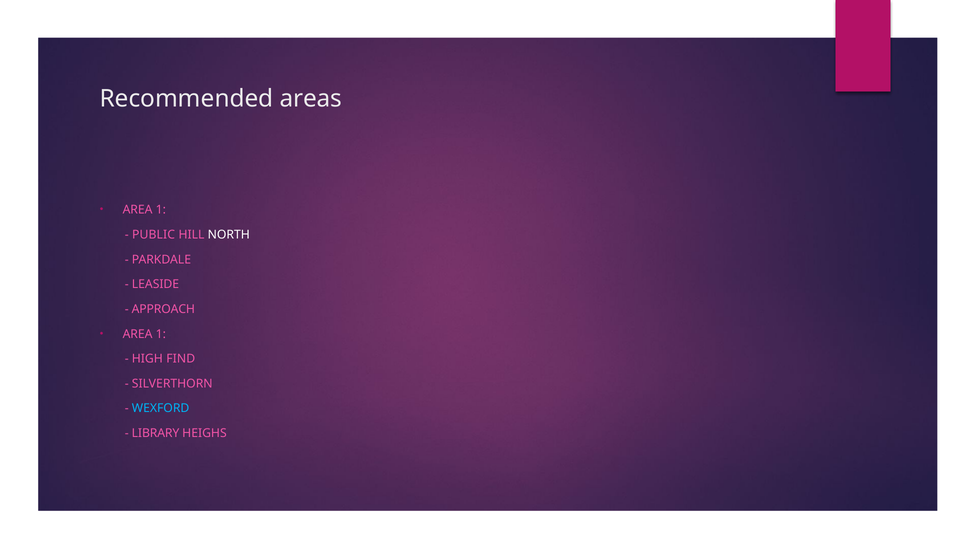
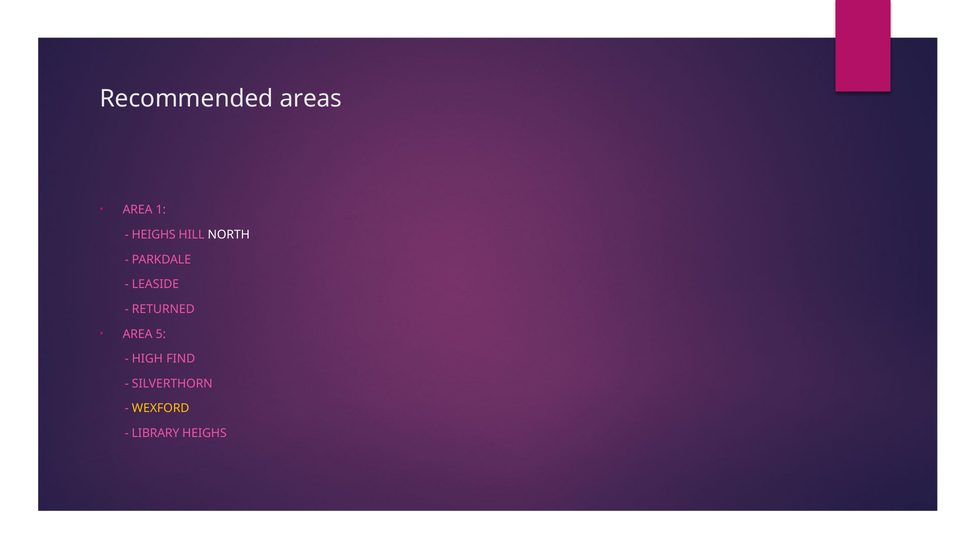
PUBLIC: PUBLIC -> HEIGHS (154, 235)
APPROACH: APPROACH -> RETURNED (163, 309)
1: 1 -> 5 (161, 334)
WEXFORD colour: light blue -> yellow (161, 408)
